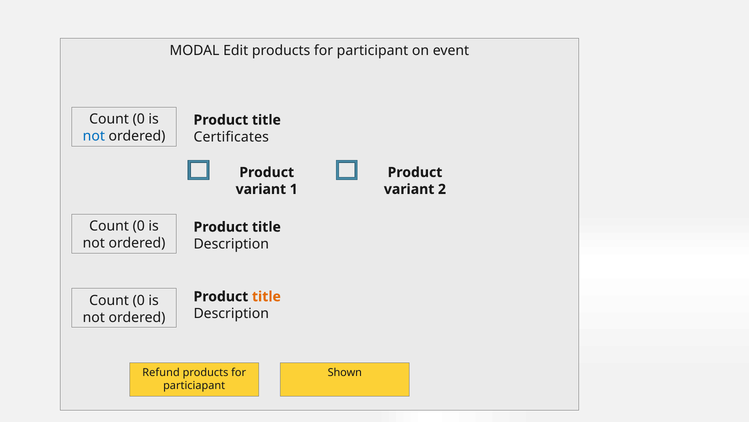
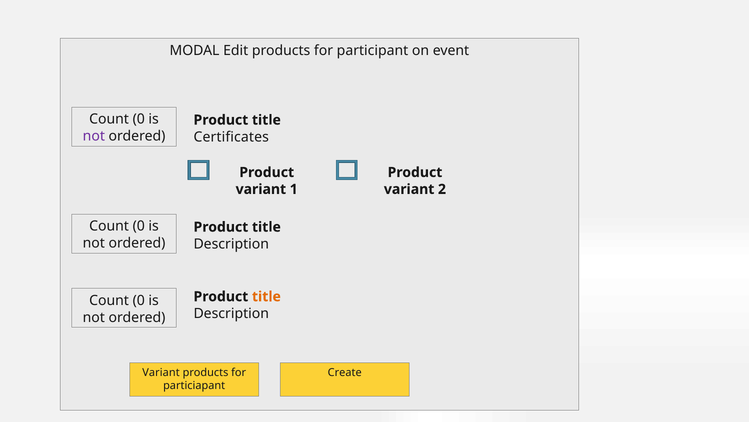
not colour: blue -> purple (94, 136)
Refund: Refund -> Variant (161, 372)
Shown: Shown -> Create (345, 372)
